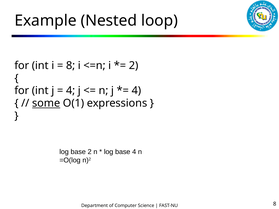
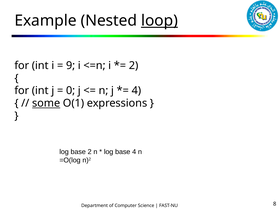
loop underline: none -> present (159, 21)
8: 8 -> 9 (71, 66)
4: 4 -> 0 (71, 91)
